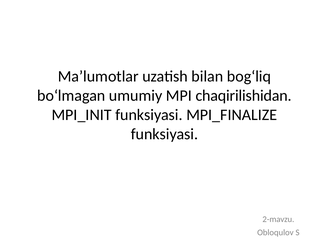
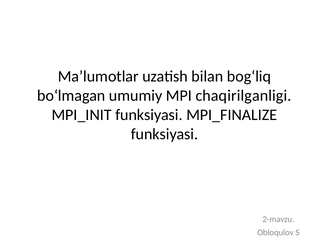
chaqirilishidan: chaqirilishidan -> chaqirilganligi (243, 95)
